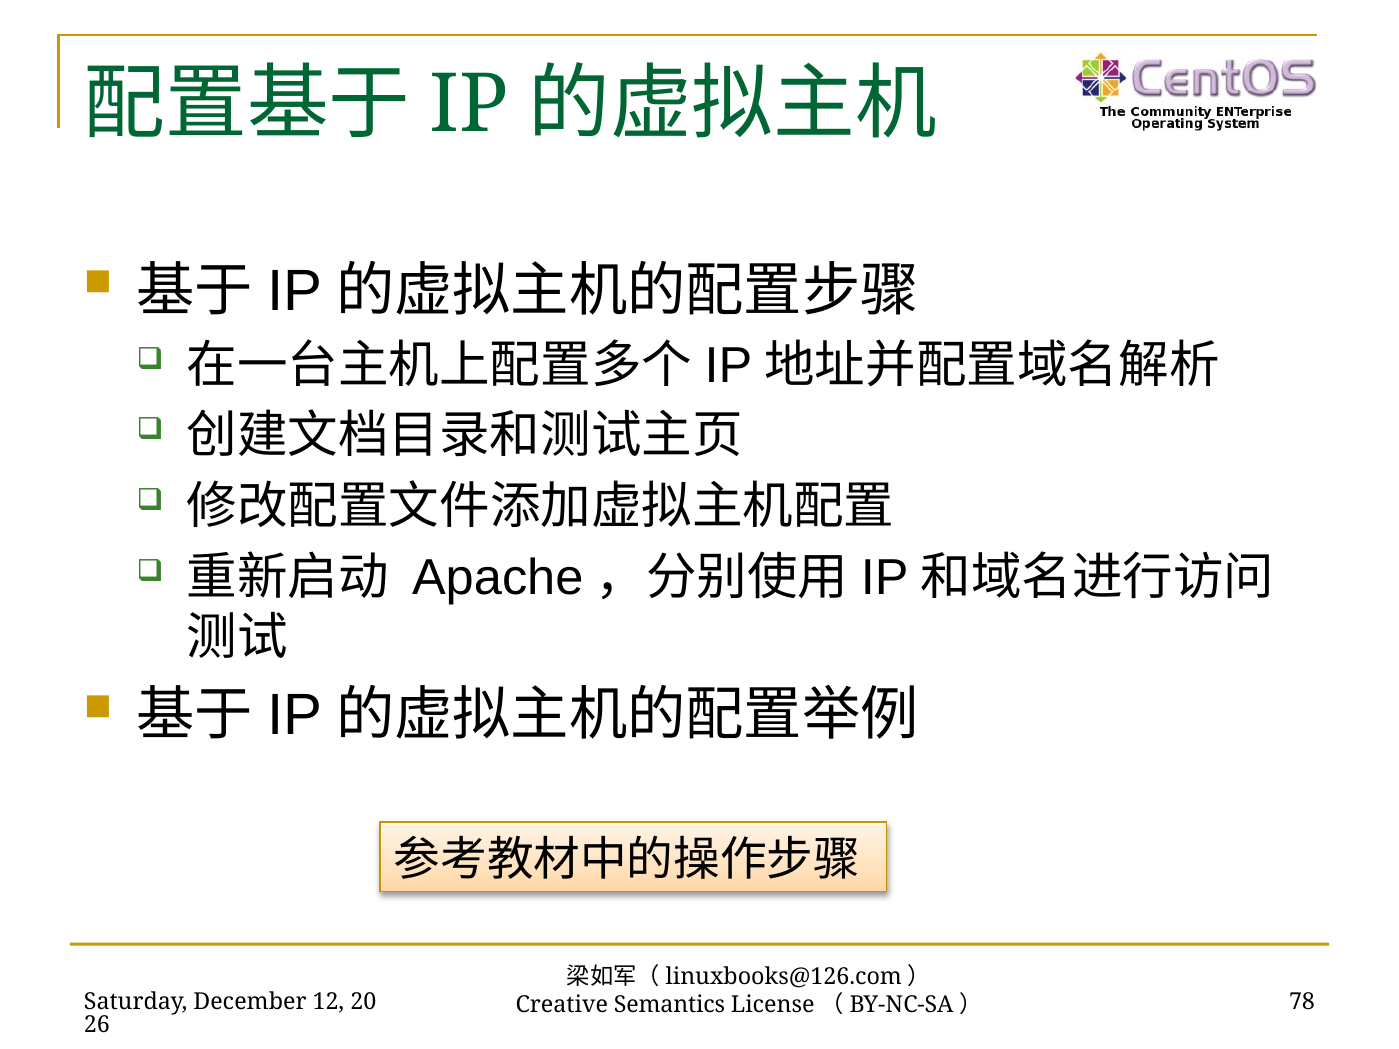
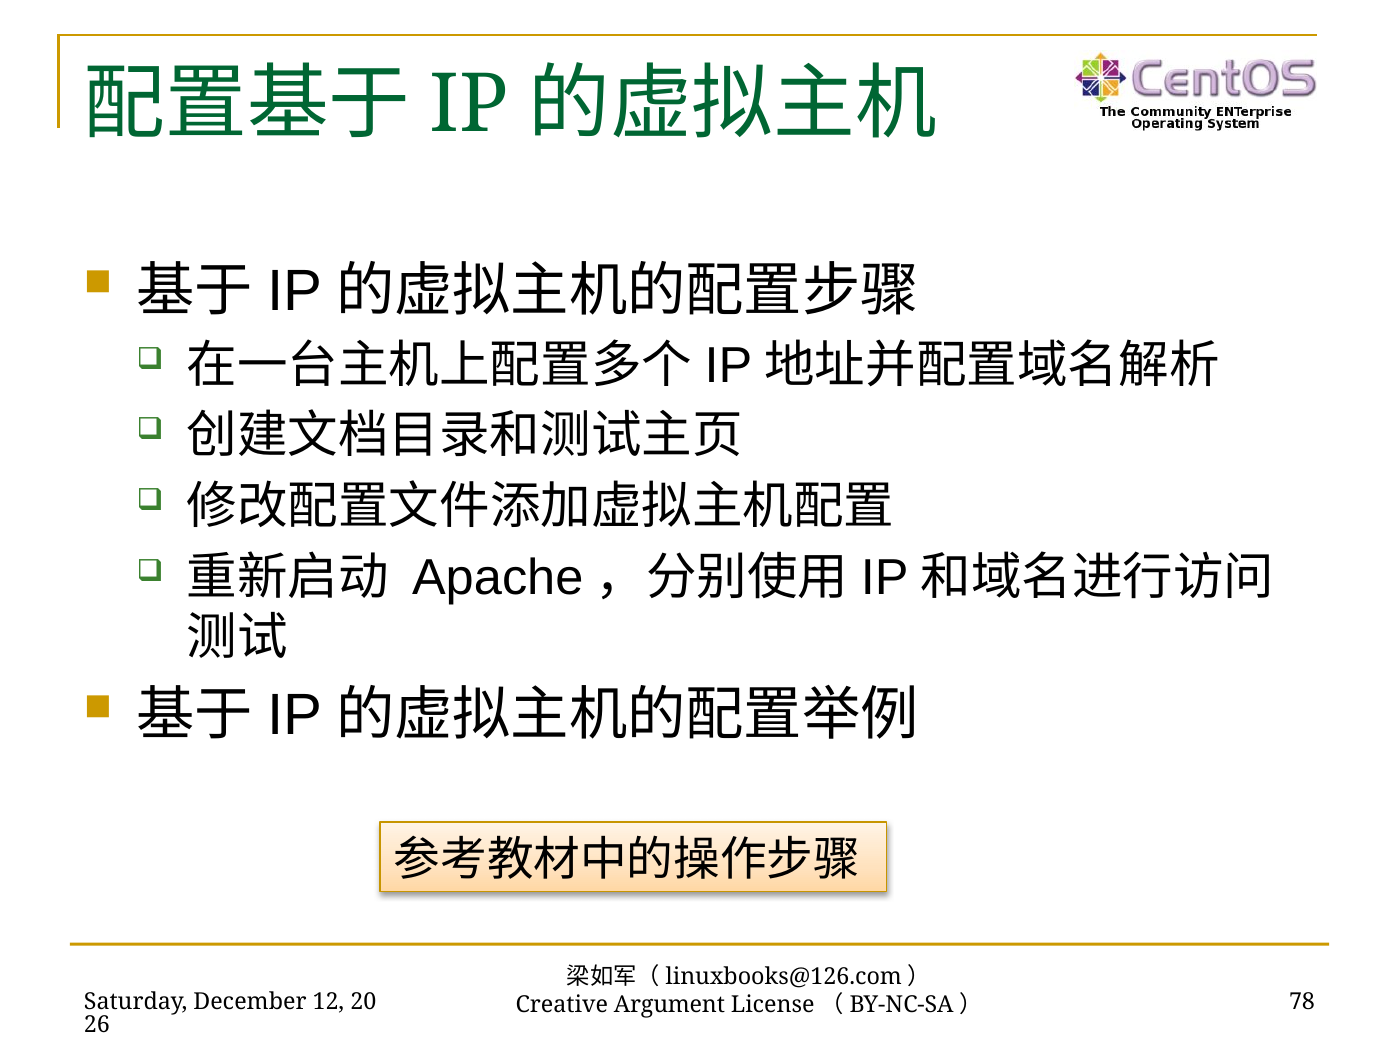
Semantics: Semantics -> Argument (669, 1005)
